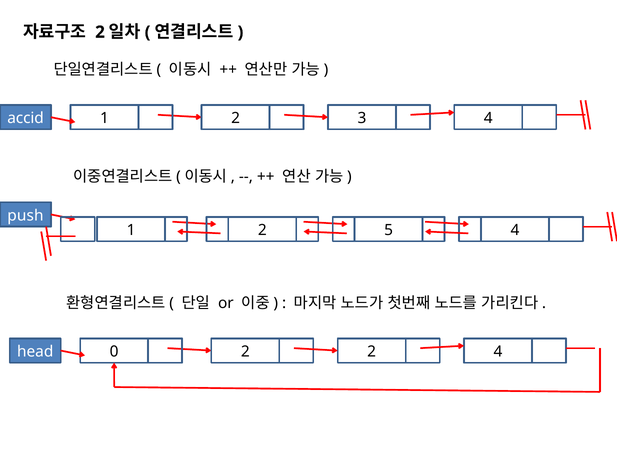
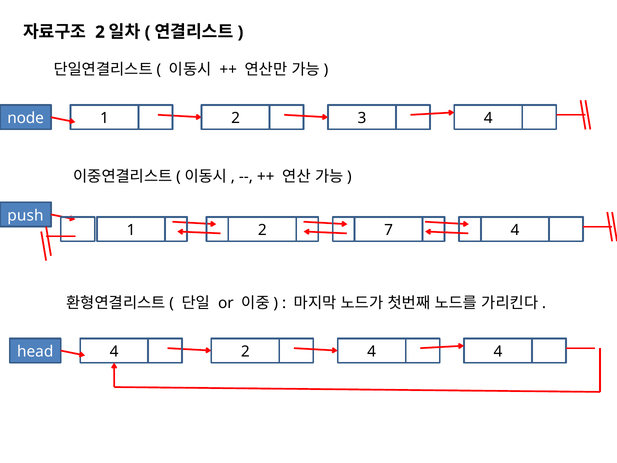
accid: accid -> node (26, 118)
5: 5 -> 7 (389, 230)
head 0: 0 -> 4 (114, 351)
2 2: 2 -> 4 (372, 351)
